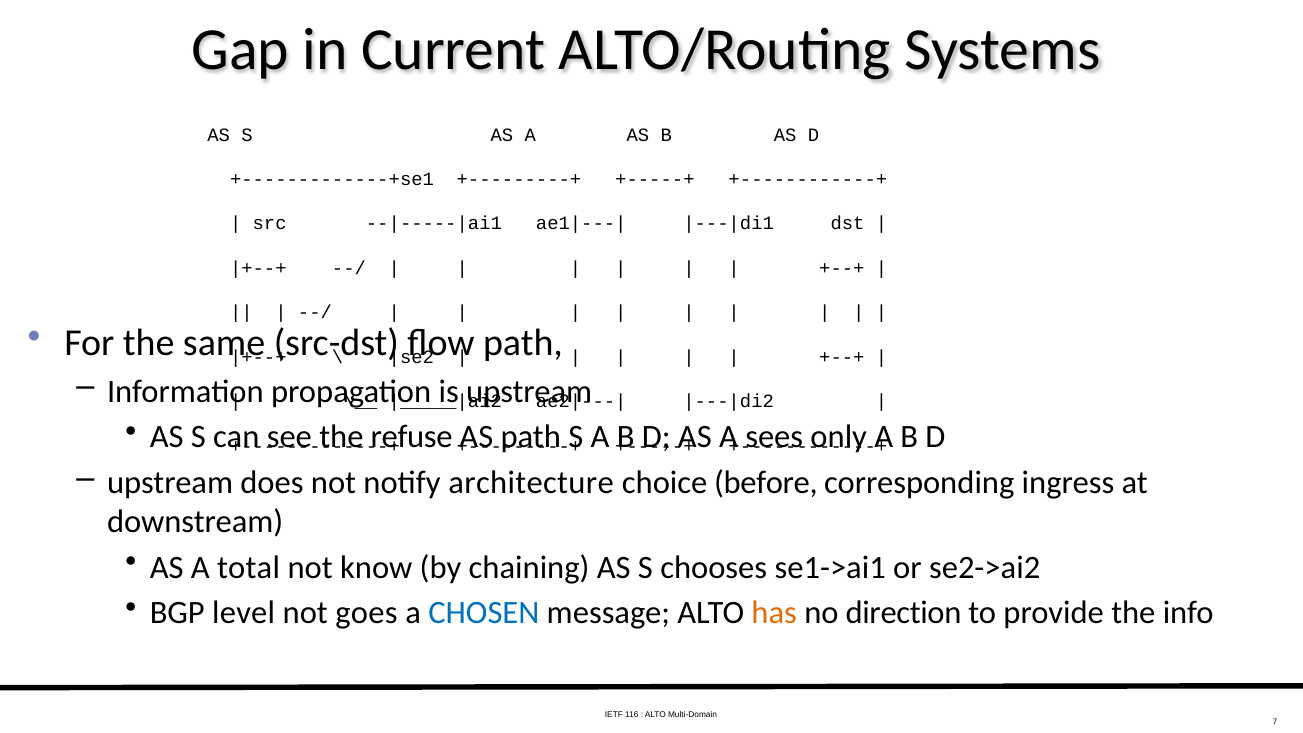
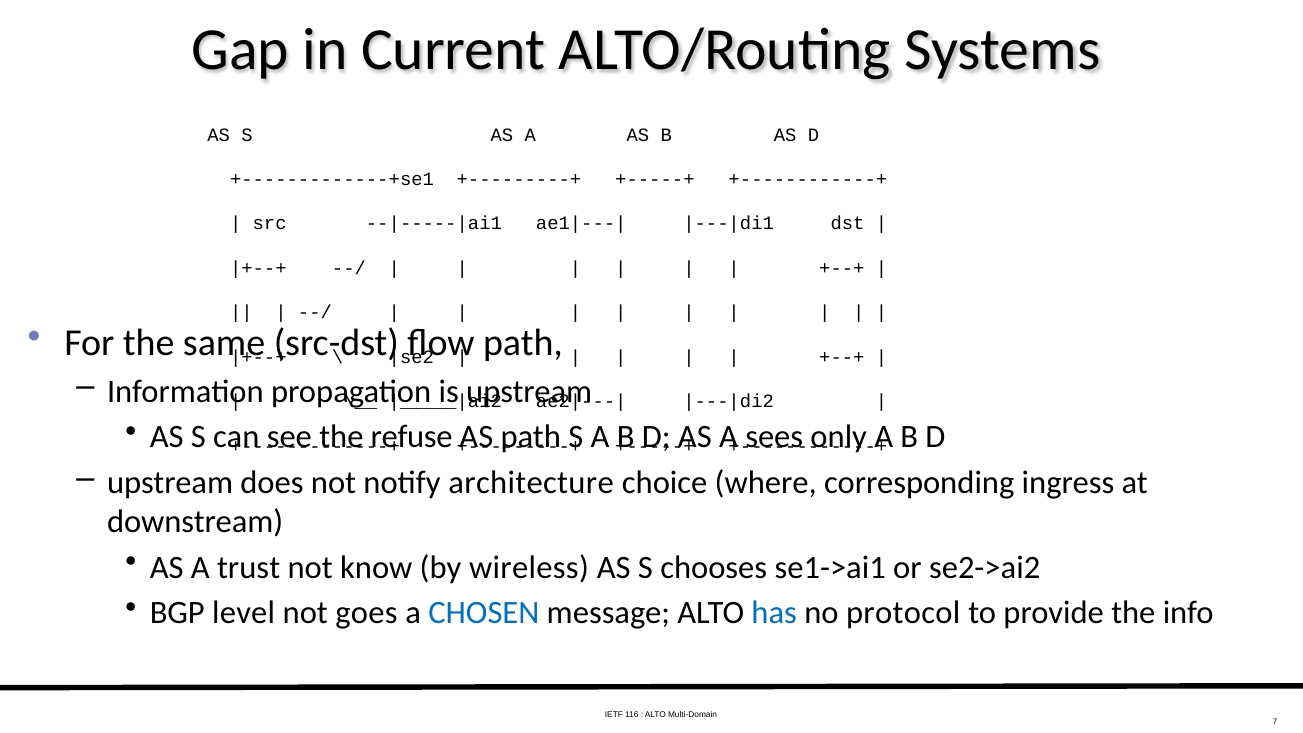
before: before -> where (766, 483)
total: total -> trust (249, 567)
chaining: chaining -> wireless (529, 567)
has colour: orange -> blue (774, 613)
direction: direction -> protocol (903, 613)
